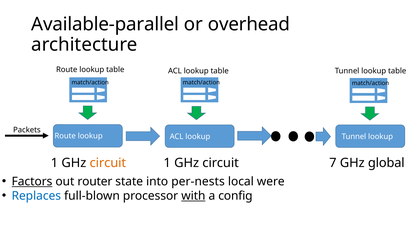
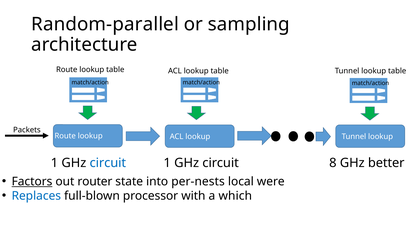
Available-parallel: Available-parallel -> Random-parallel (105, 24)
overhead: overhead -> sampling (249, 24)
circuit colour: orange -> blue (108, 163)
7: 7 -> 8 (333, 163)
global: global -> better (386, 163)
with underline: present -> none (193, 195)
config: config -> which (235, 195)
